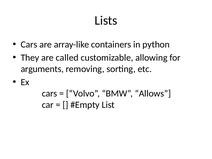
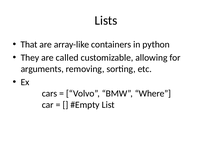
Cars: Cars -> That (29, 44)
Allows: Allows -> Where (153, 93)
